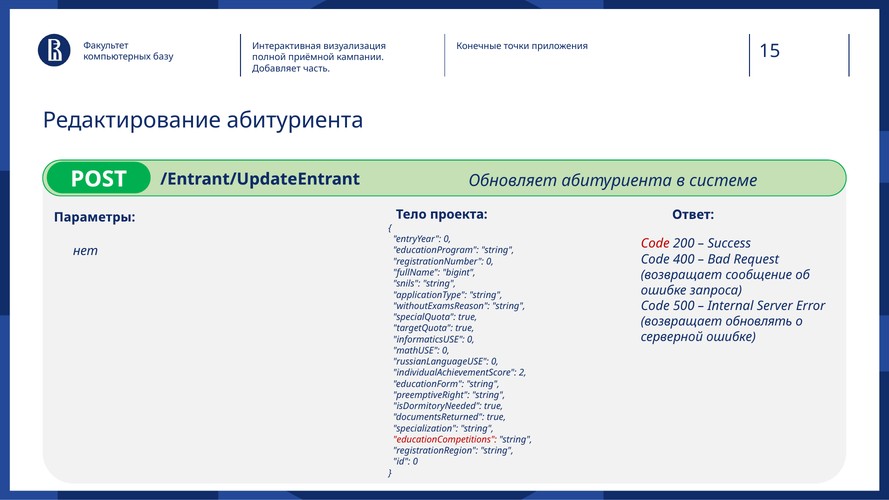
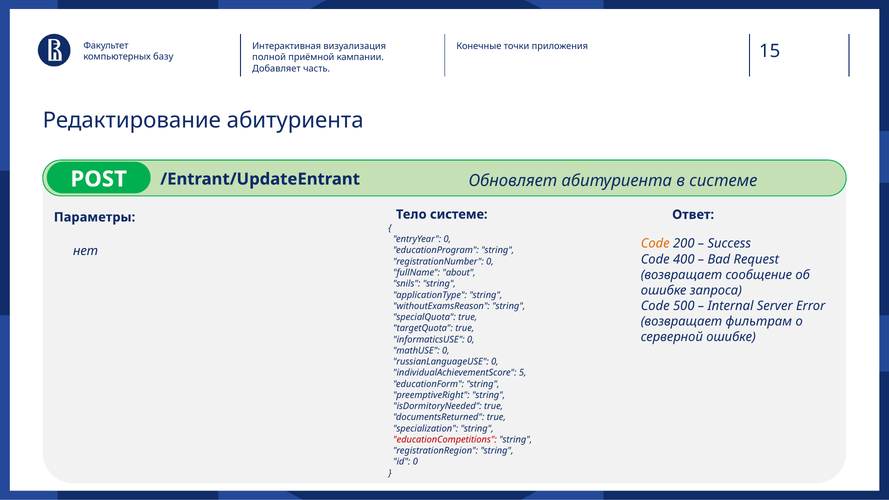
Тело проекта: проекта -> системе (459, 214)
Code colour: red -> orange (655, 244)
bigint: bigint -> about (459, 273)
обновлять: обновлять -> фильтрам (759, 322)
2: 2 -> 5 (523, 373)
